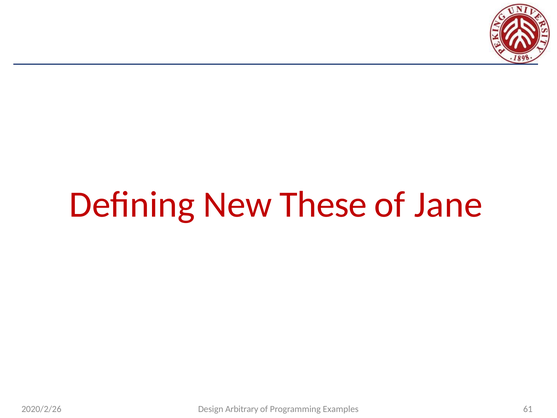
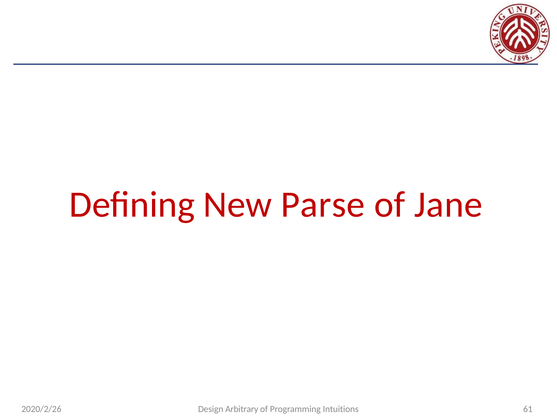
These: These -> Parse (323, 205)
Examples: Examples -> Intuitions (341, 409)
